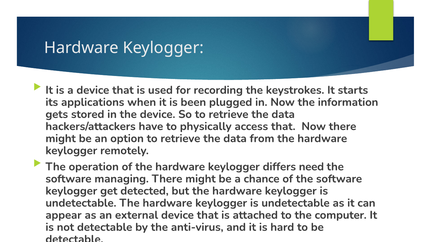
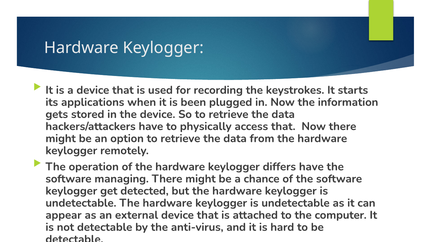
differs need: need -> have (311, 167)
